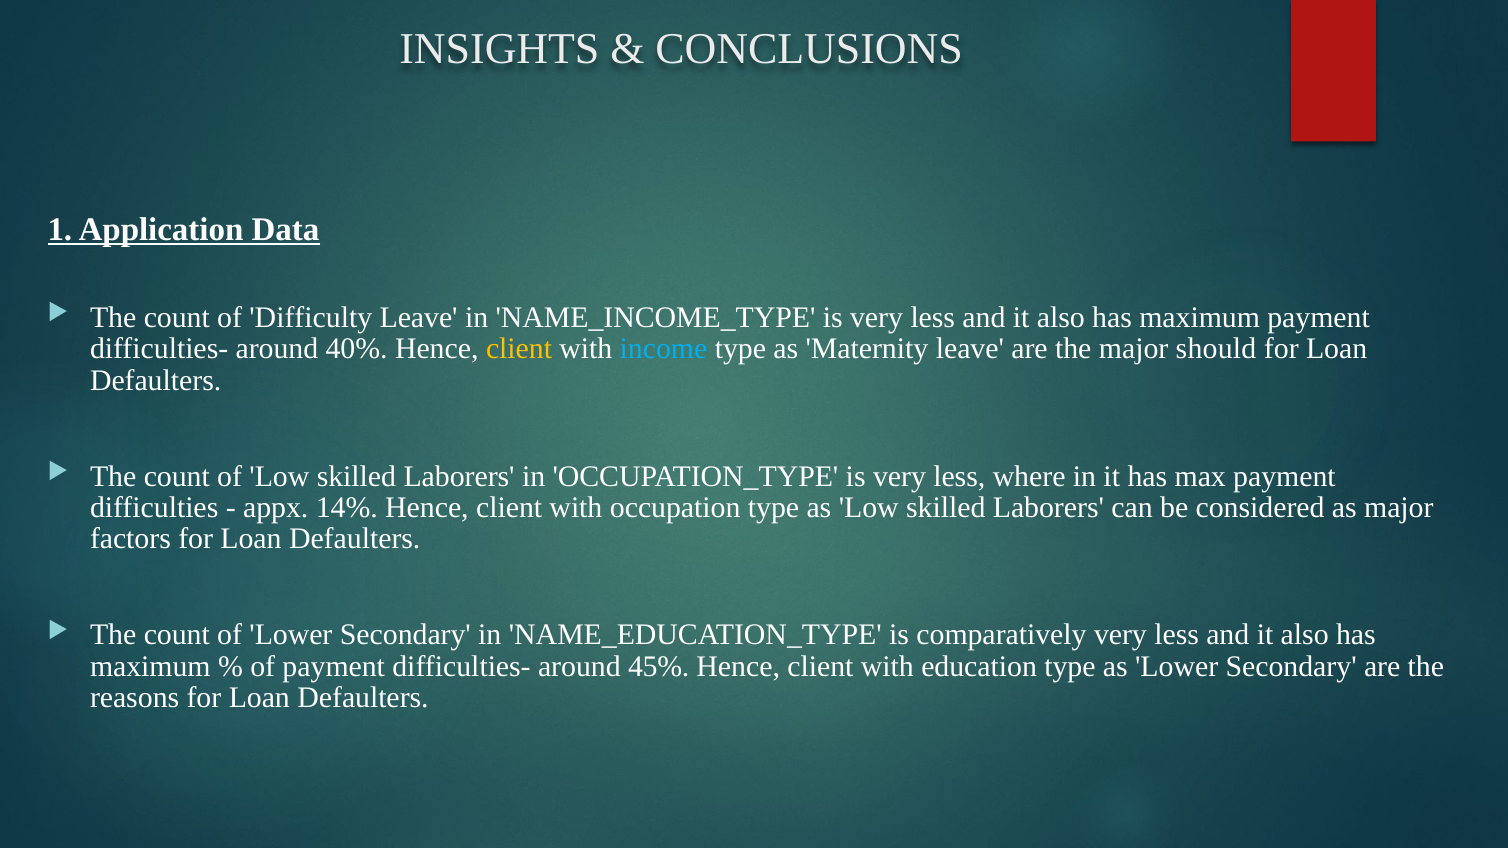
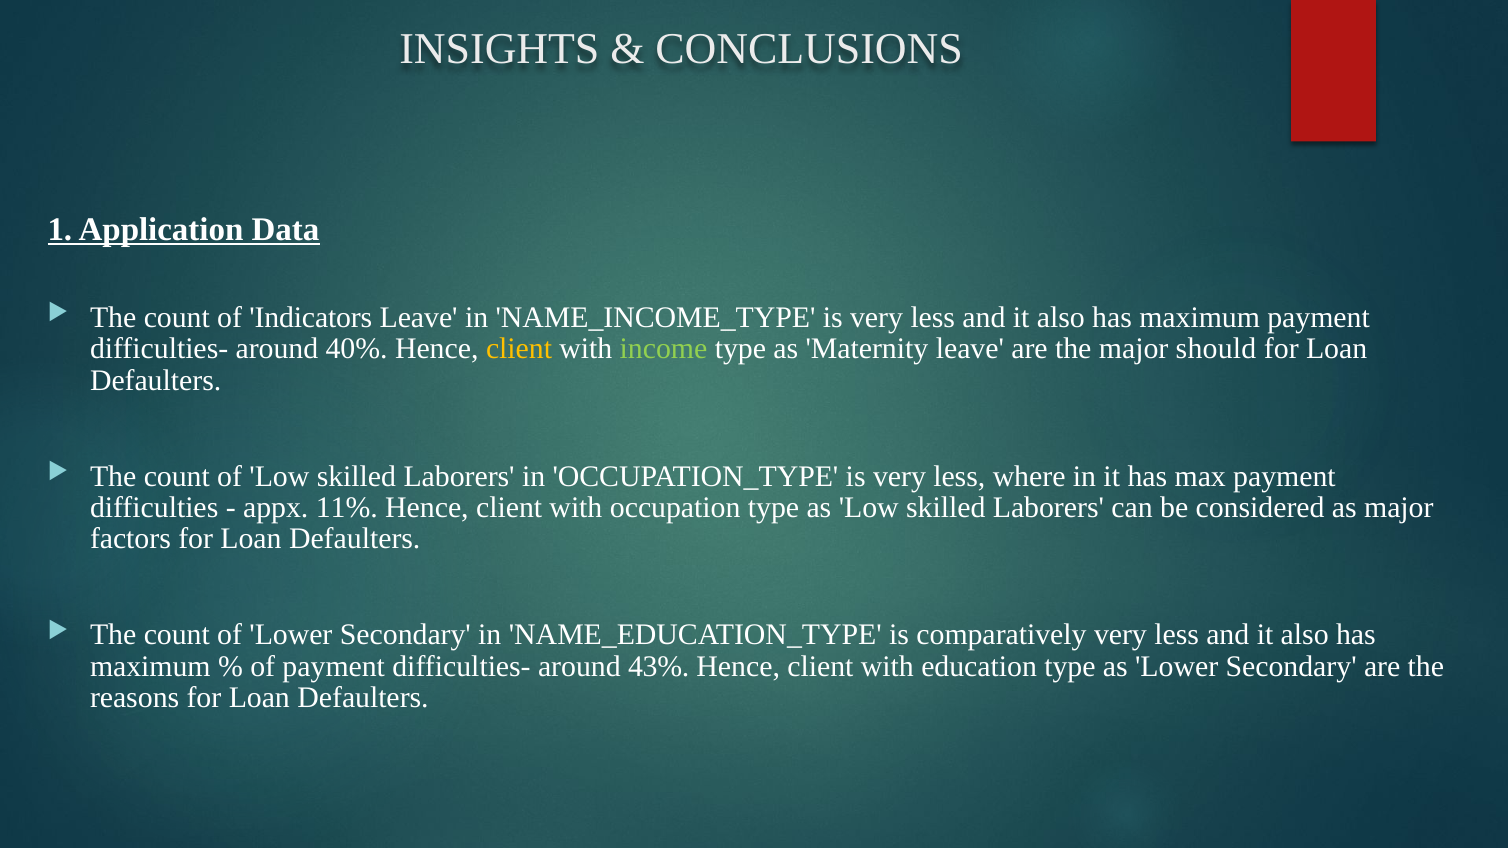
Difficulty: Difficulty -> Indicators (311, 317)
income colour: light blue -> light green (663, 349)
14%: 14% -> 11% (347, 508)
45%: 45% -> 43% (659, 667)
